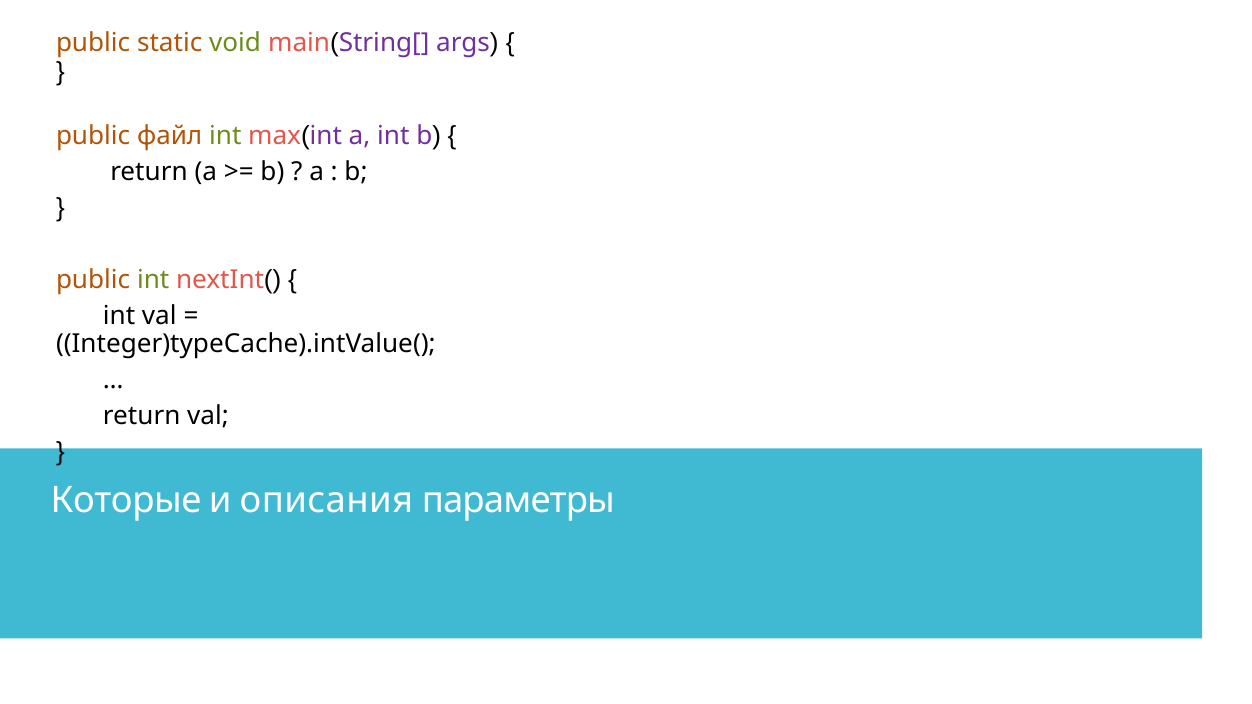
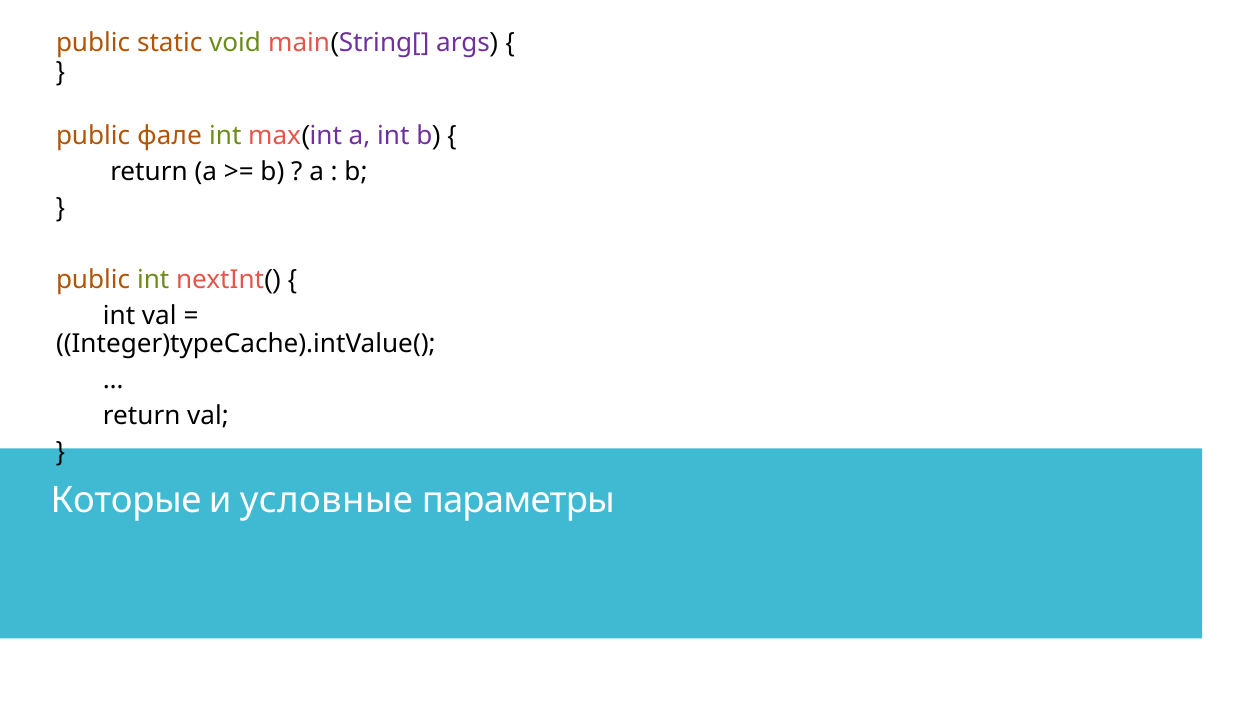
файл: файл -> фале (170, 136)
описания: описания -> условные (327, 501)
